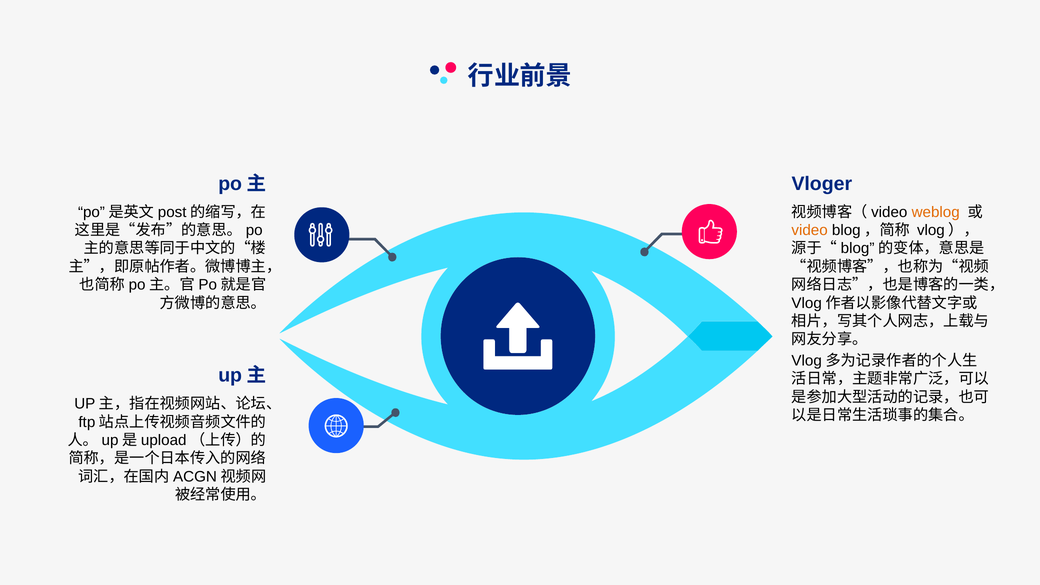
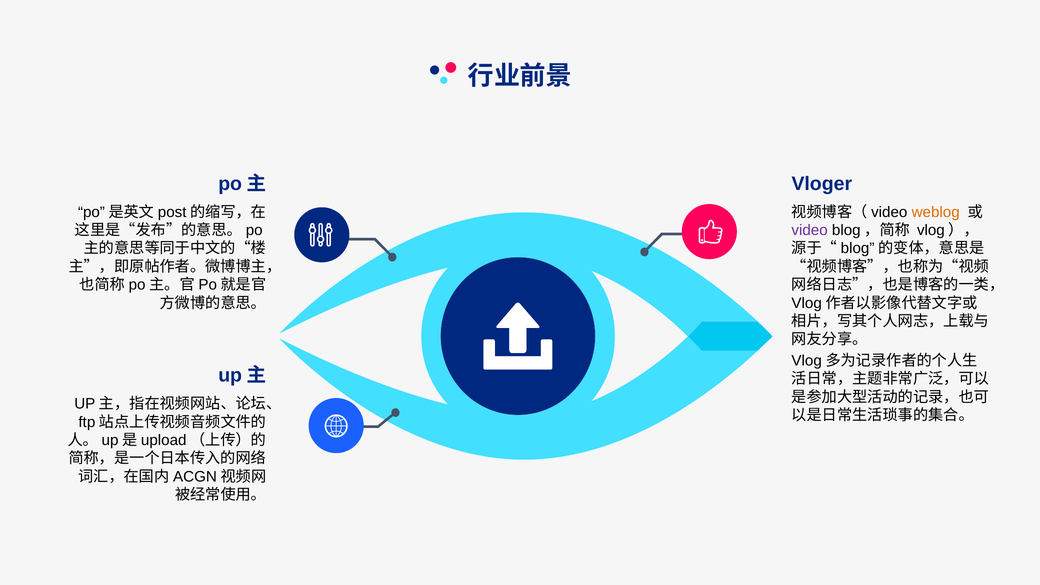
video colour: orange -> purple (810, 230)
